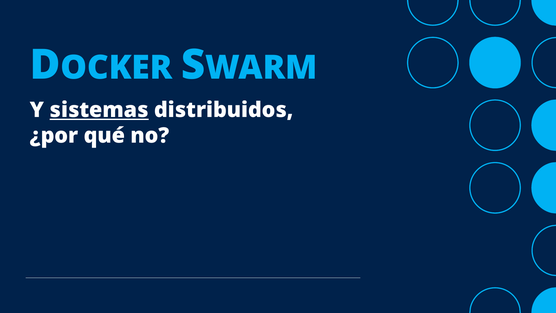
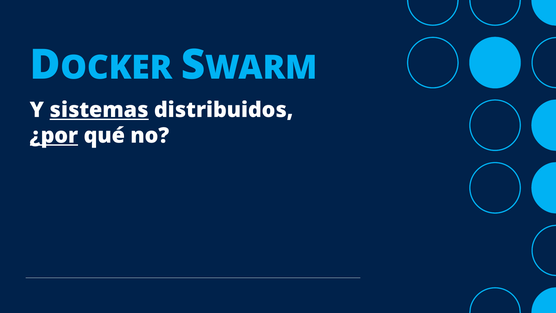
¿por underline: none -> present (54, 136)
